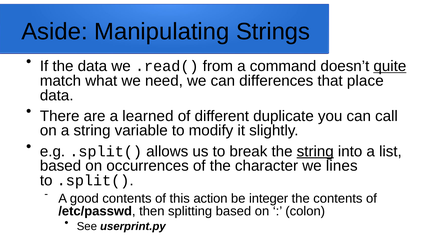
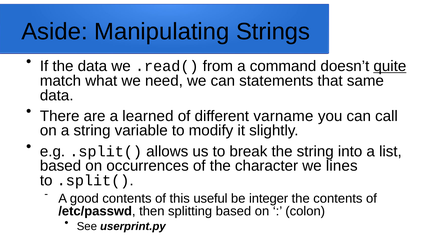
differences: differences -> statements (276, 81)
place: place -> same (365, 81)
duplicate: duplicate -> varname (283, 116)
string underline: present -> none (315, 151)
action: action -> useful (210, 199)
